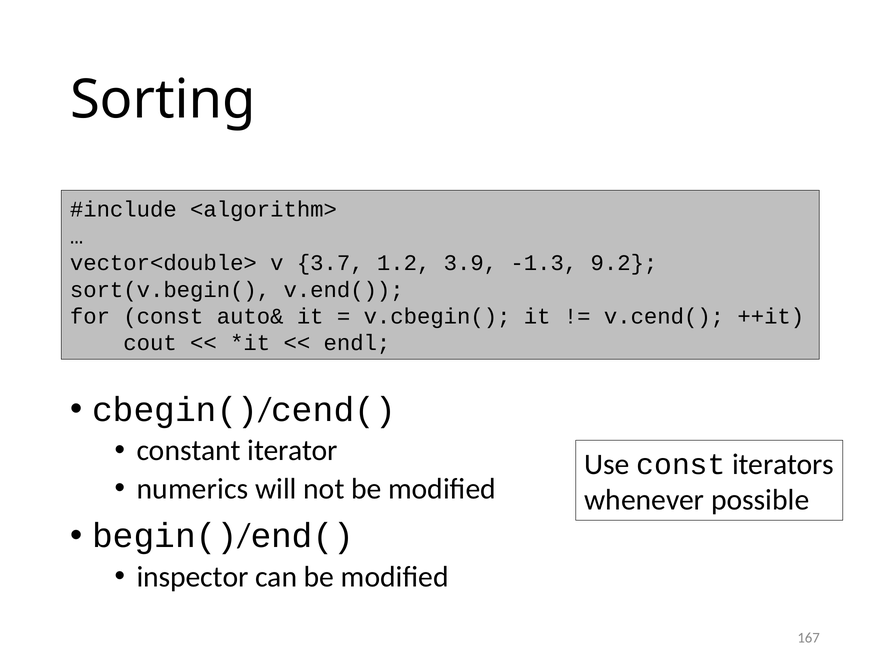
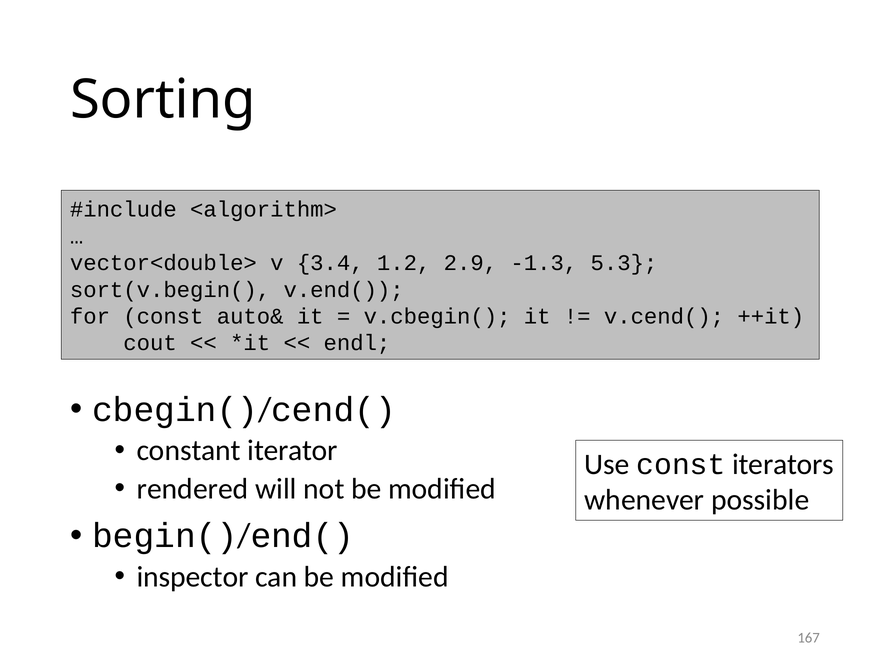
3.7: 3.7 -> 3.4 (330, 263)
3.9: 3.9 -> 2.9 (470, 263)
9.2: 9.2 -> 5.3 (624, 263)
numerics: numerics -> rendered (193, 489)
